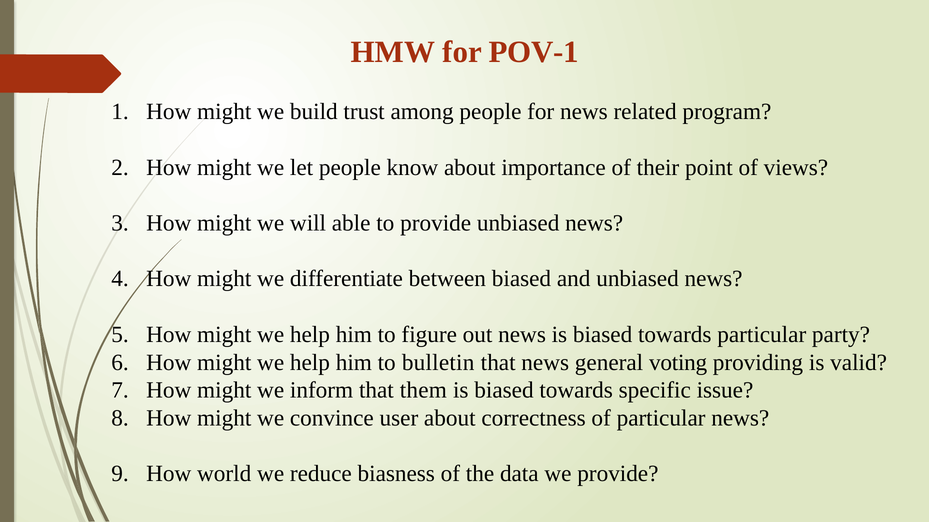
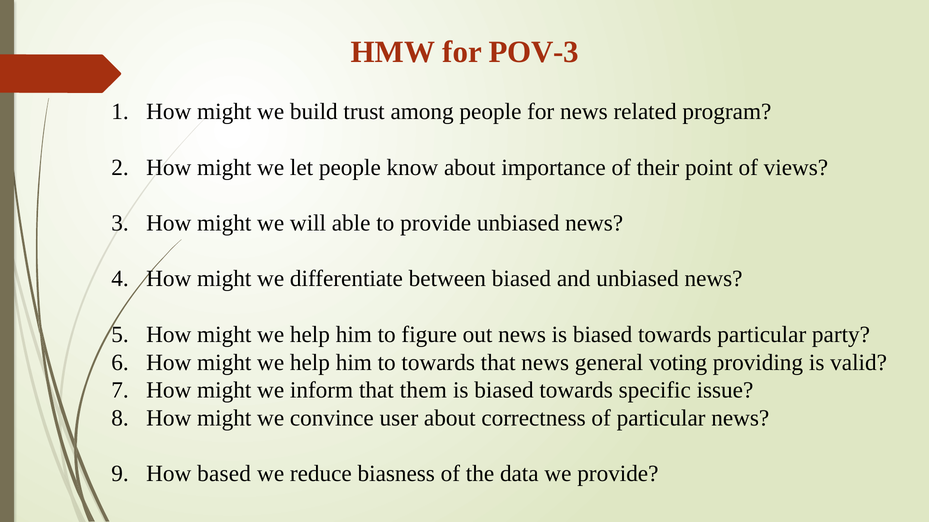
POV-1: POV-1 -> POV-3 (534, 52)
to bulletin: bulletin -> towards (438, 363)
world: world -> based (224, 474)
